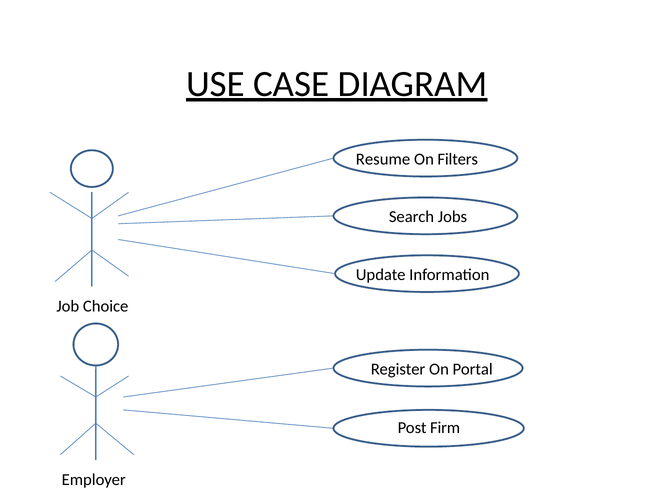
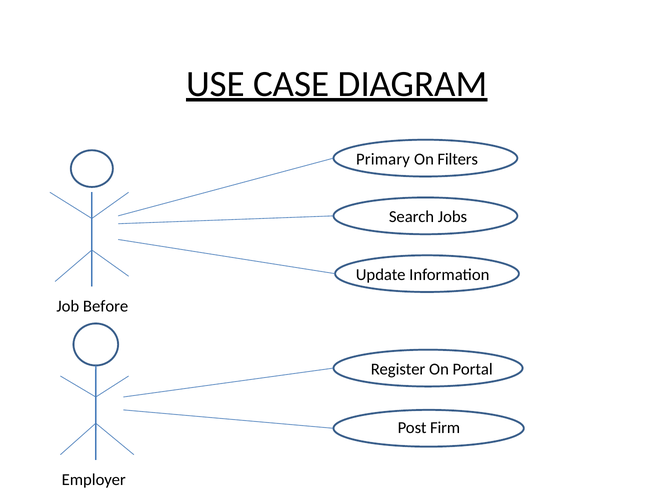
Resume: Resume -> Primary (383, 159)
Choice: Choice -> Before (106, 307)
